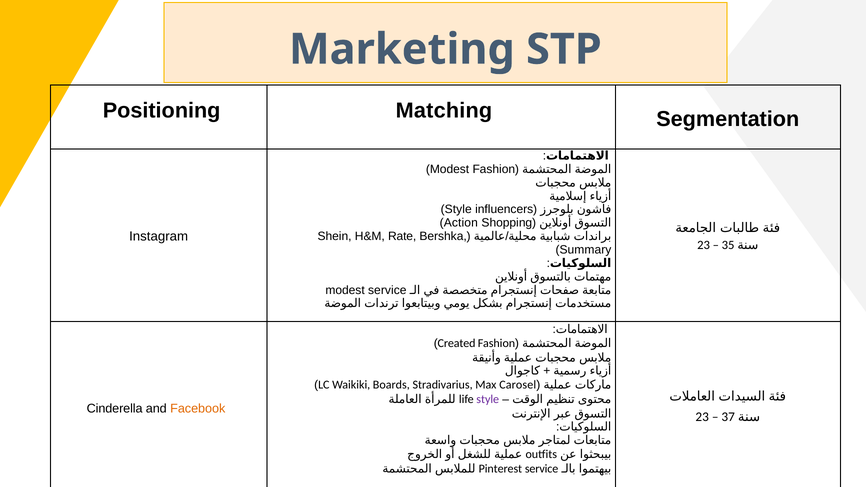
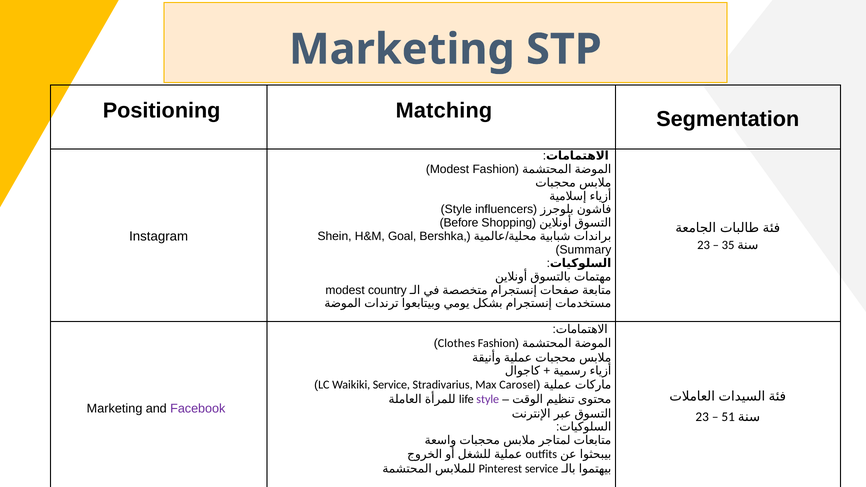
Action: Action -> Before (461, 223)
Rate: Rate -> Goal (402, 236)
modest service: service -> country (387, 290)
Created: Created -> Clothes (456, 344)
Waikiki Boards: Boards -> Service (391, 385)
Cinderella: Cinderella -> Marketing (115, 409)
Facebook colour: orange -> purple (198, 409)
37: 37 -> 51 (728, 417)
